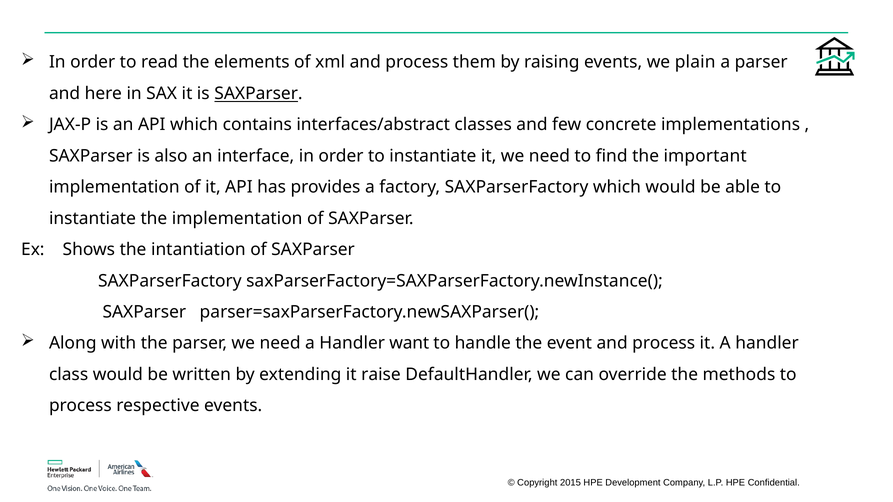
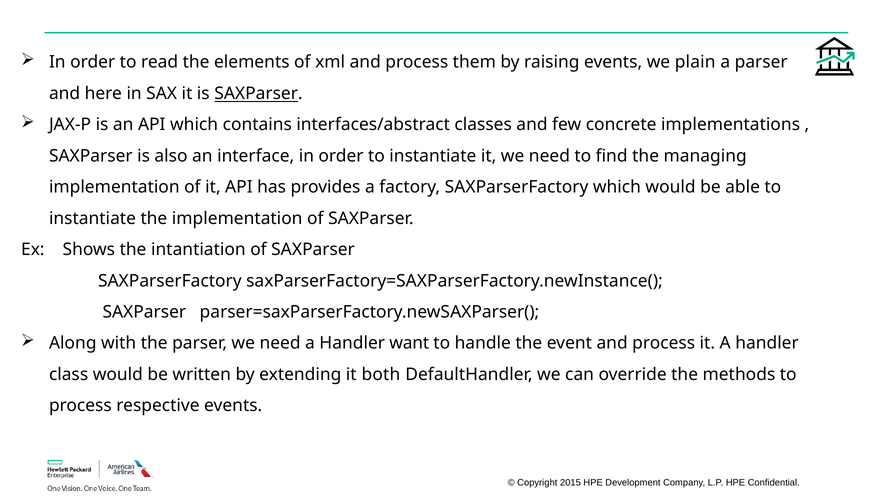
important: important -> managing (705, 156)
raise: raise -> both (381, 375)
